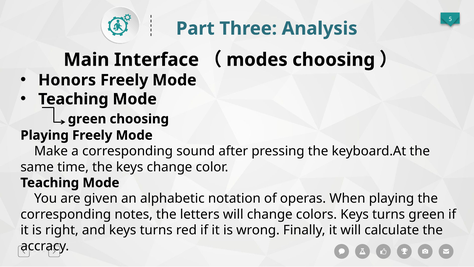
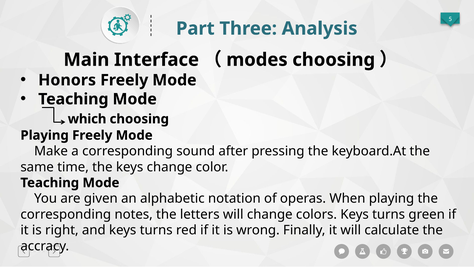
green: green -> which (87, 119)
